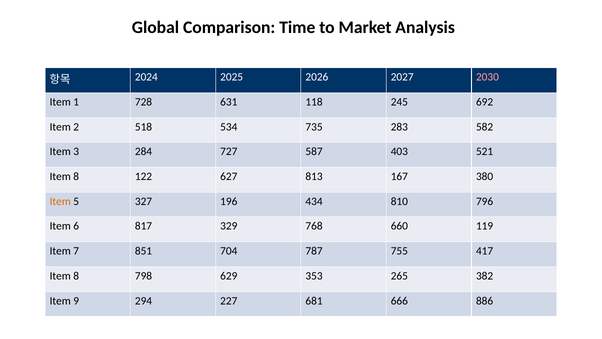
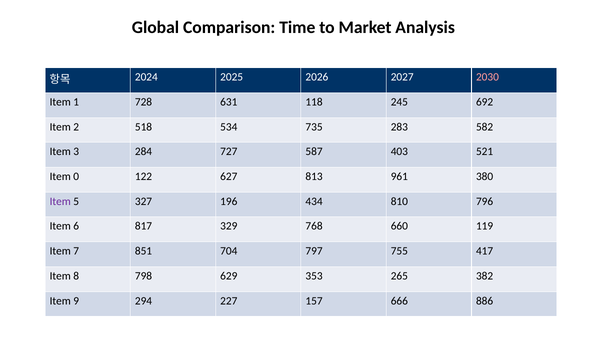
8: 8 -> 0 (76, 176)
167: 167 -> 961 (399, 176)
Item colour: orange -> purple (60, 201)
787: 787 -> 797 (314, 251)
681: 681 -> 157 (314, 301)
